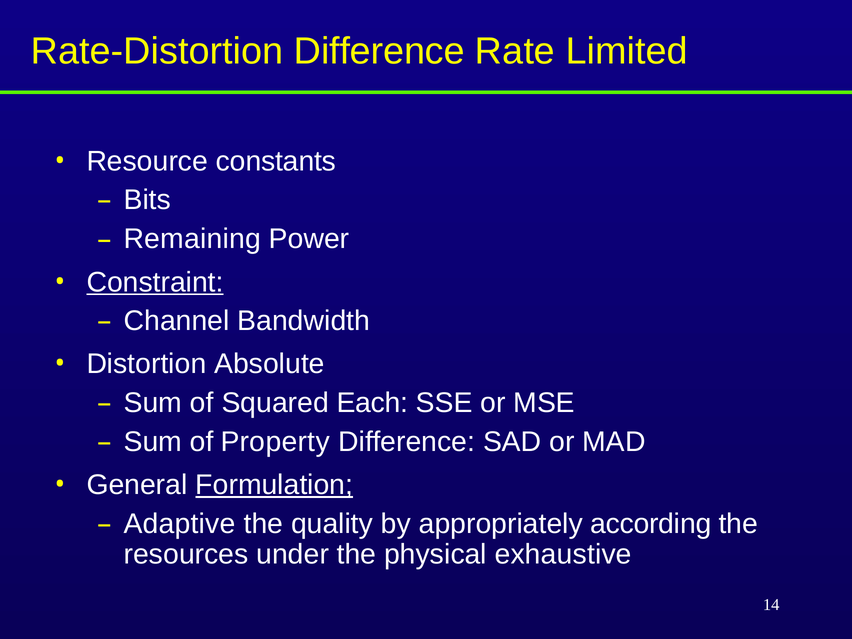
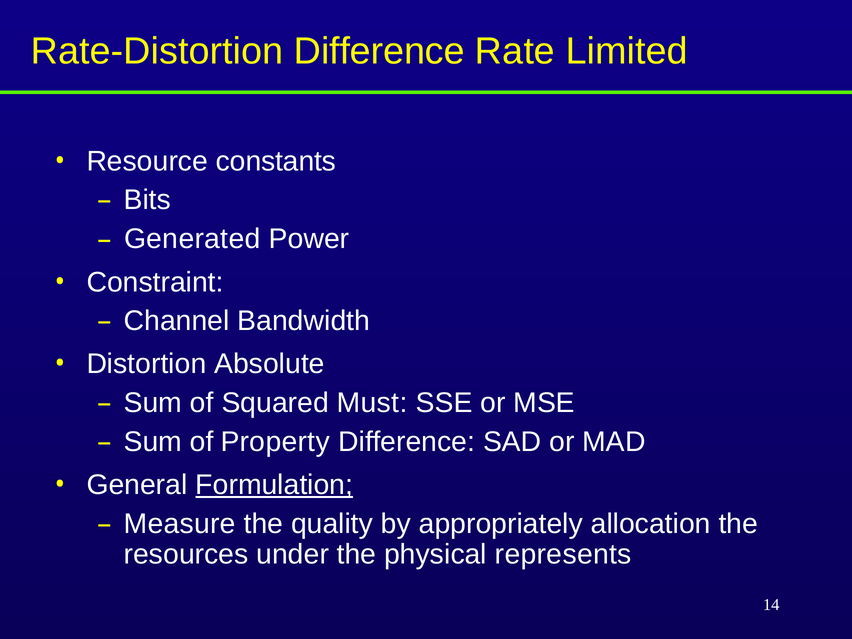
Remaining: Remaining -> Generated (192, 239)
Constraint underline: present -> none (155, 282)
Each: Each -> Must (372, 403)
Adaptive: Adaptive -> Measure (180, 524)
according: according -> allocation (651, 524)
exhaustive: exhaustive -> represents (563, 554)
